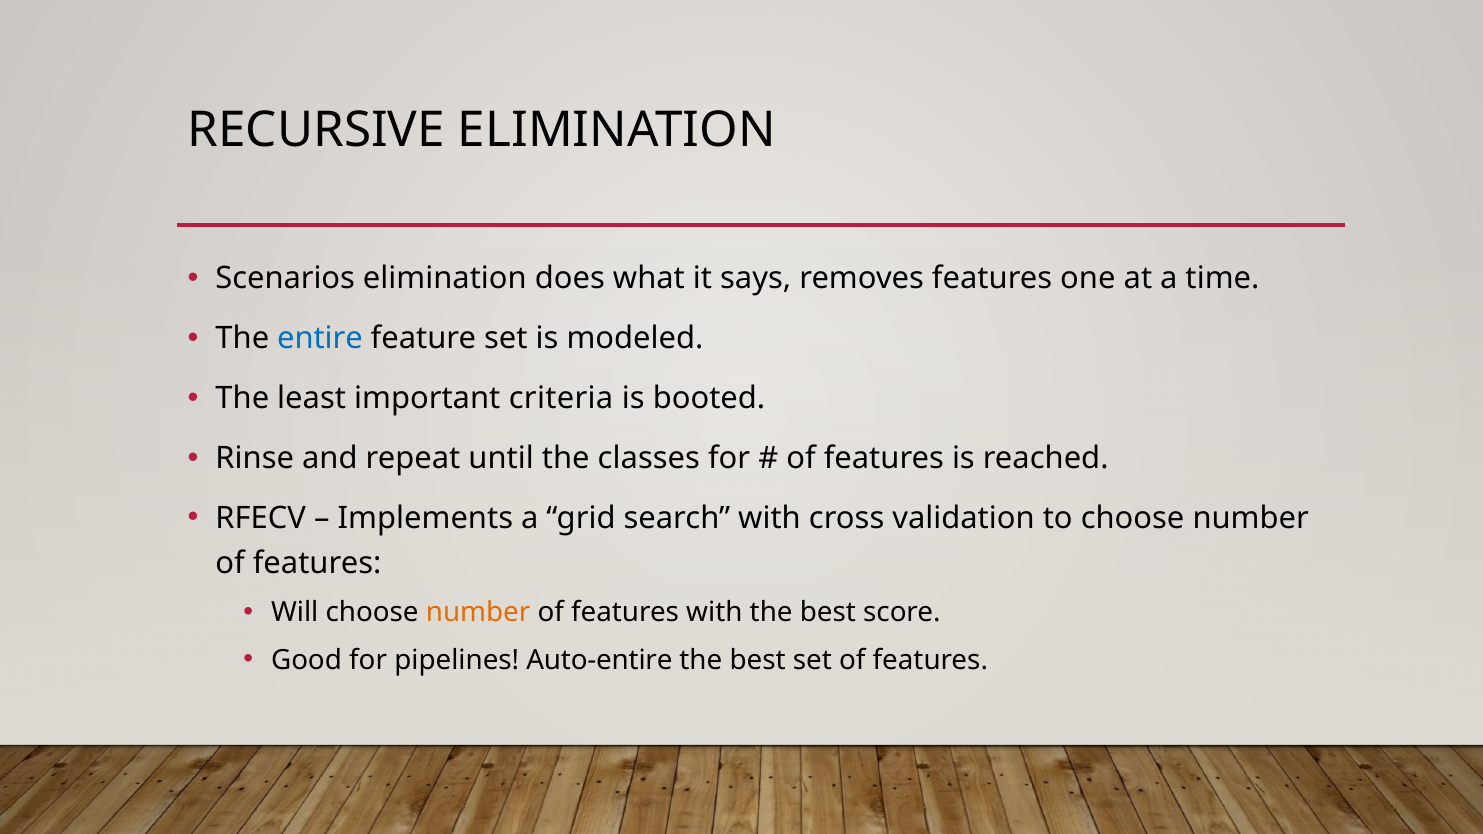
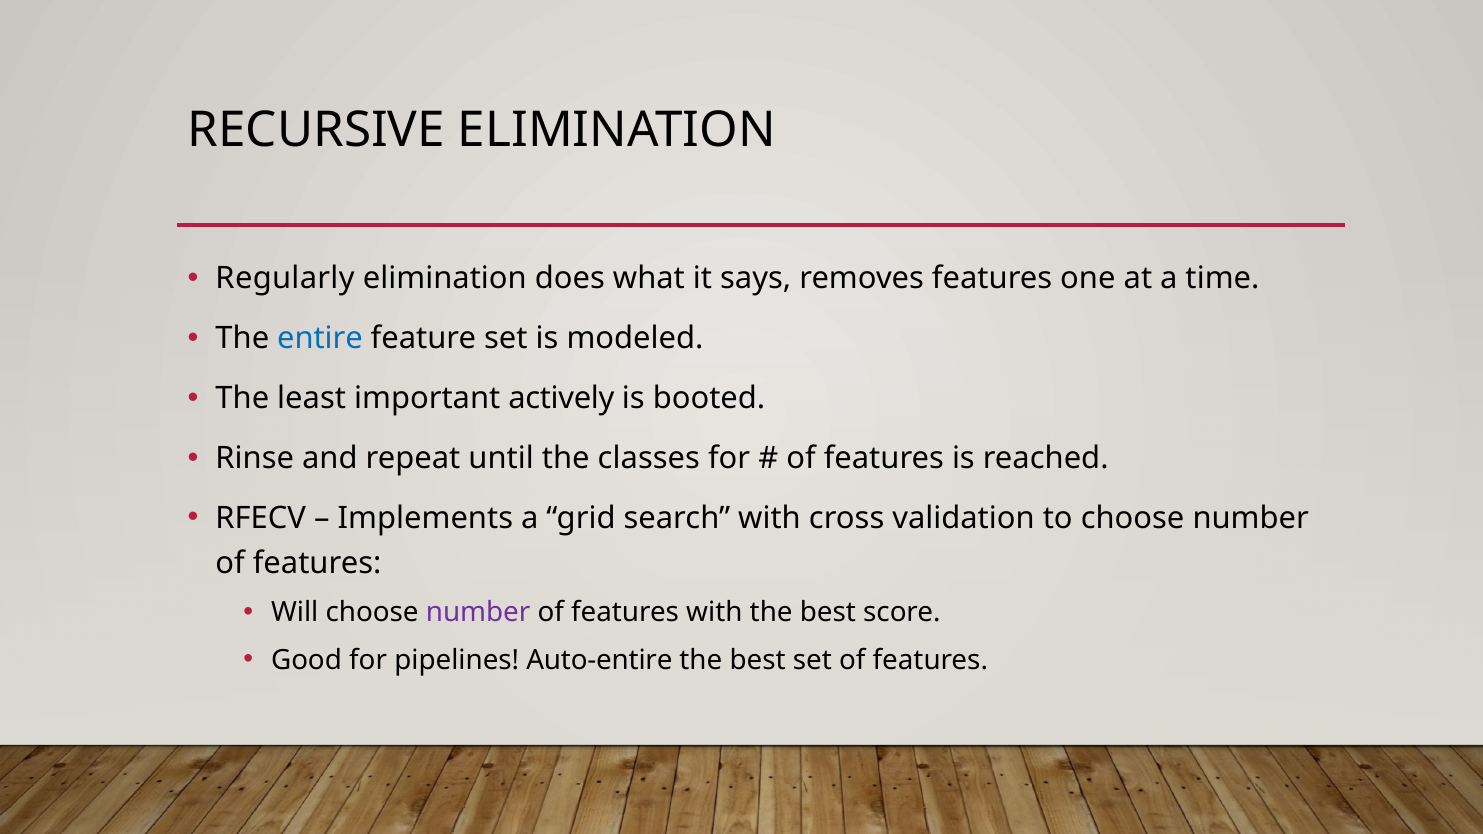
Scenarios: Scenarios -> Regularly (285, 279)
criteria: criteria -> actively (561, 399)
number colour: orange -> purple (478, 612)
